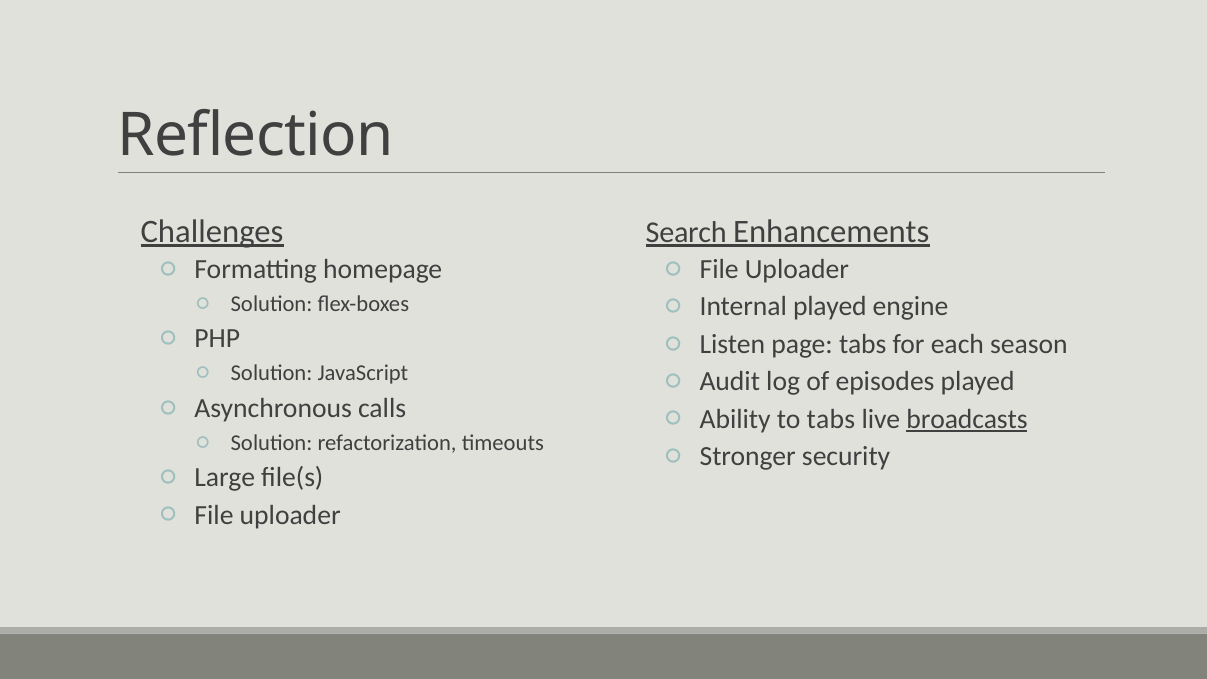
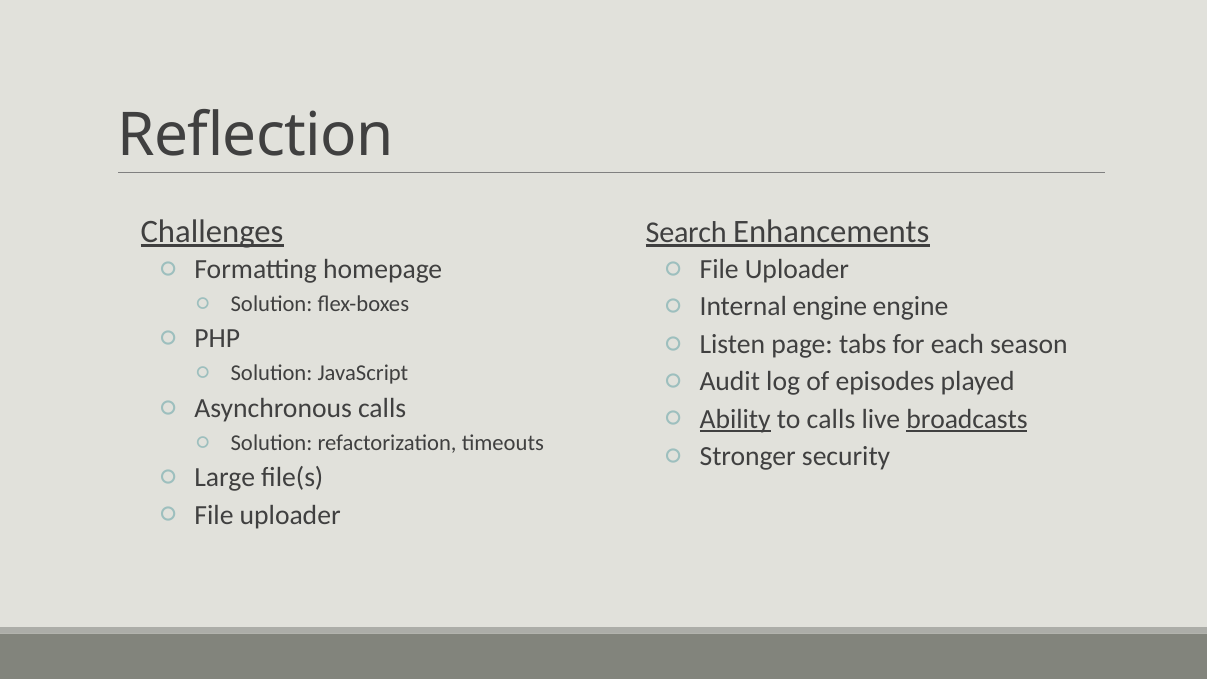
Internal played: played -> engine (830, 307)
Ability underline: none -> present (735, 419)
to tabs: tabs -> calls (831, 419)
